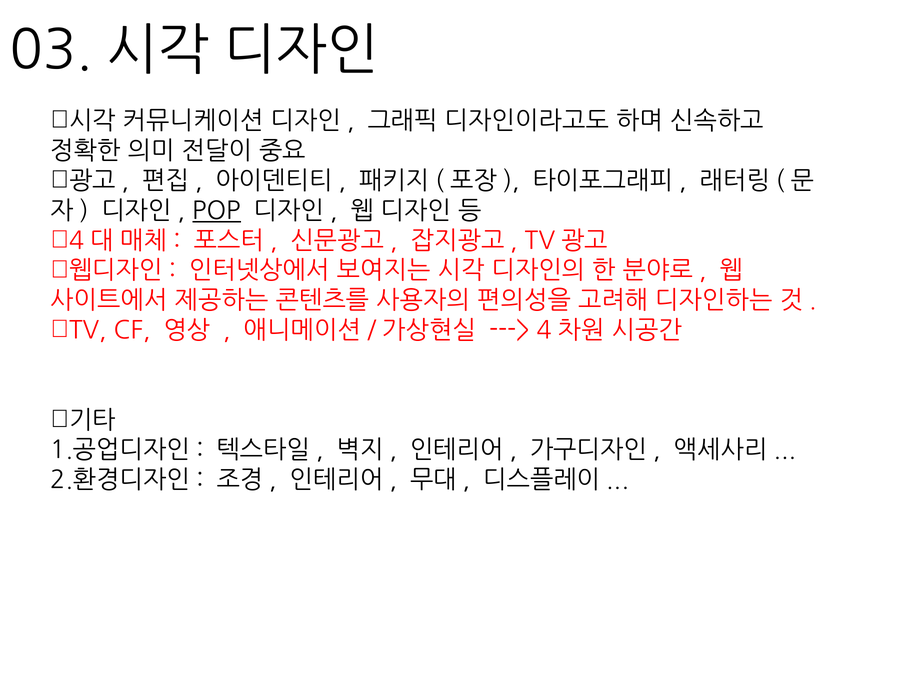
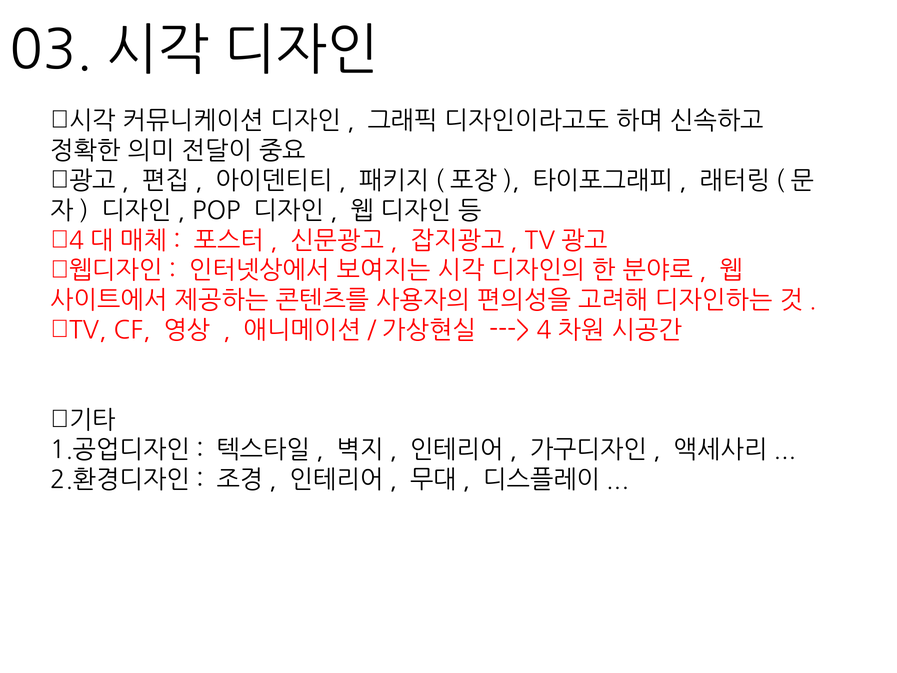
POP underline: present -> none (217, 211)
